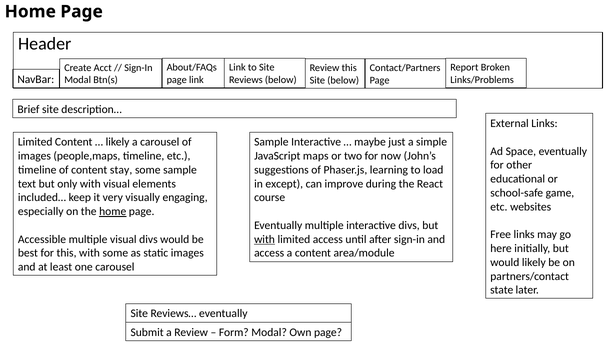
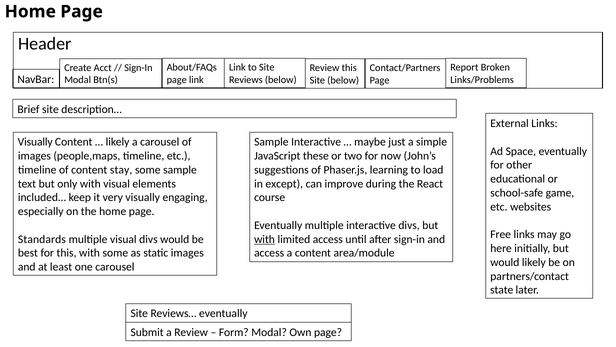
Limited: Limited -> Visually (35, 142)
maps: maps -> these (316, 156)
home underline: present -> none (113, 211)
Accessible: Accessible -> Standards (42, 239)
